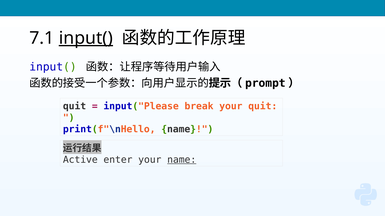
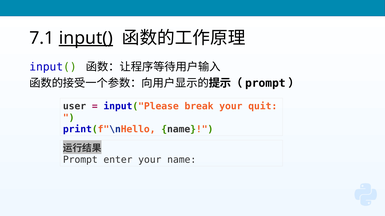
quit: quit -> user (75, 106)
Active: Active -> Prompt (80, 160)
name underline: present -> none (182, 160)
